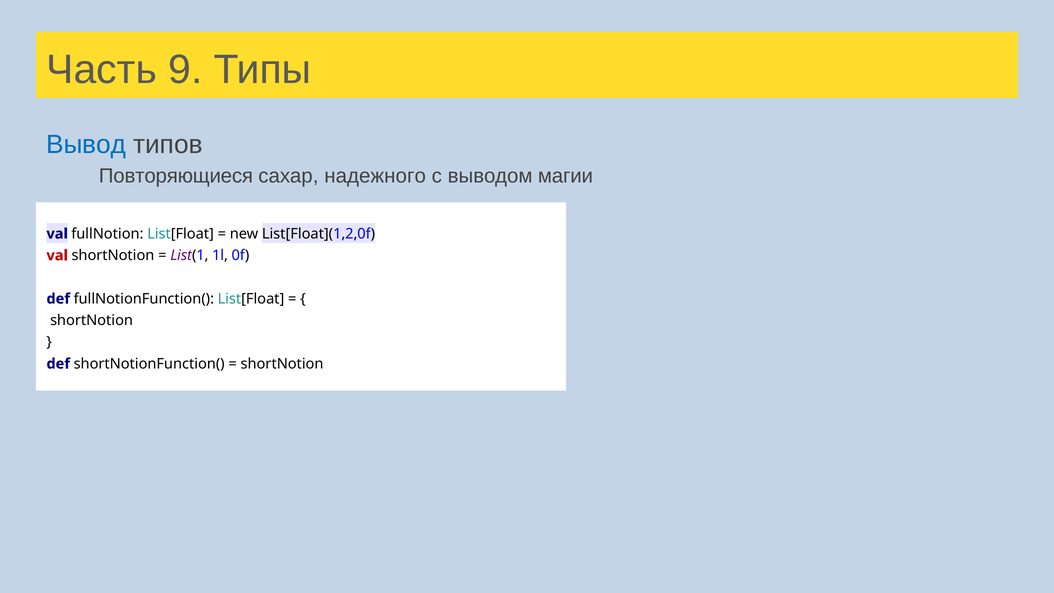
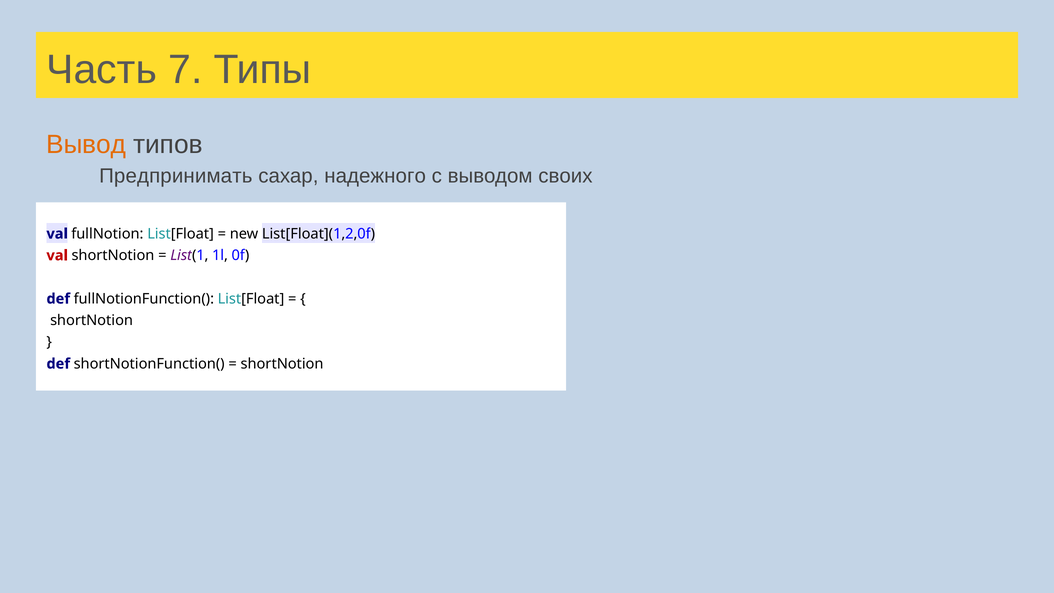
9: 9 -> 7 (185, 70)
Вывод colour: blue -> orange (86, 144)
Повторяющиеся: Повторяющиеся -> Предпринимать (176, 176)
магии: магии -> своих (565, 176)
